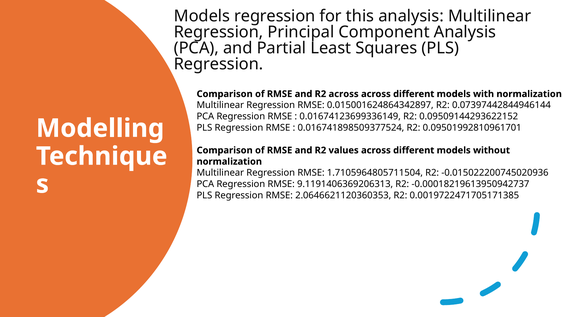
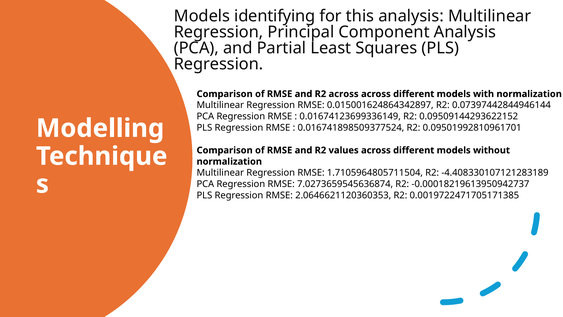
Models regression: regression -> identifying (275, 16)
-0.015022200745020936: -0.015022200745020936 -> -4.408330107121283189 (495, 173)
9.1191406369206313: 9.1191406369206313 -> 7.0273659545636874 (345, 184)
